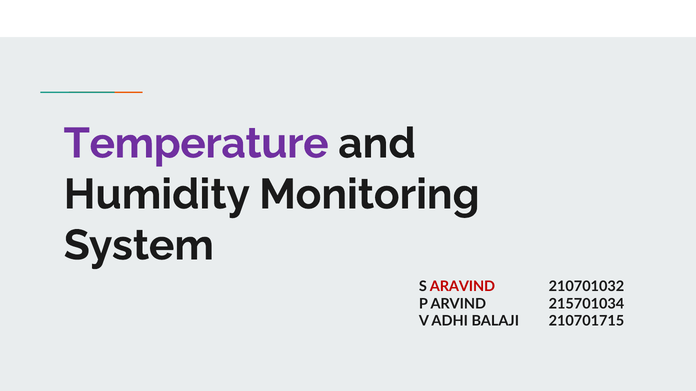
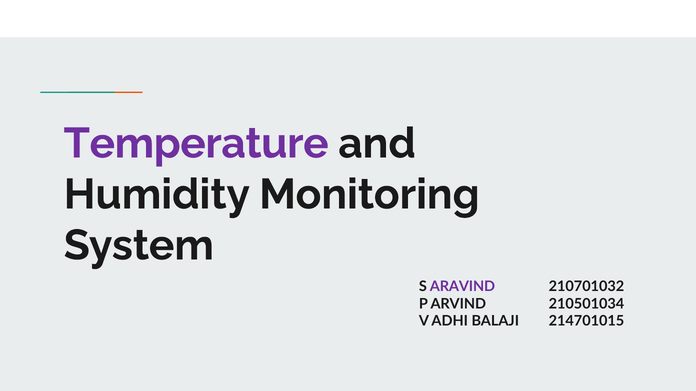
ARAVIND colour: red -> purple (462, 287)
215701034: 215701034 -> 210501034 (586, 304)
210701715: 210701715 -> 214701015 (586, 322)
